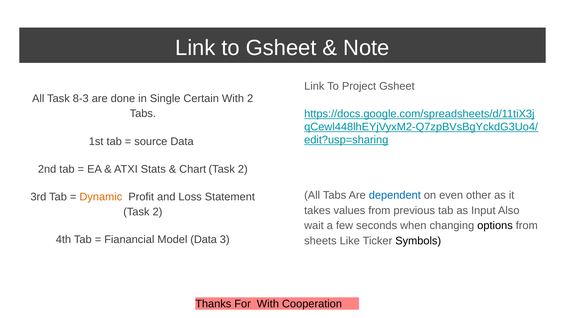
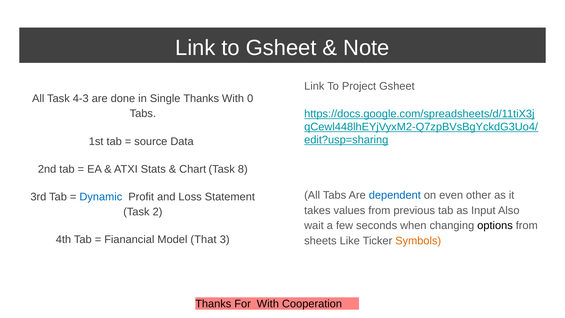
8-3: 8-3 -> 4-3 (81, 98)
Single Certain: Certain -> Thanks (201, 98)
With 2: 2 -> 0 (250, 98)
Chart Task 2: 2 -> 8 (243, 169)
Dynamic colour: orange -> blue (101, 197)
Model Data: Data -> That (204, 240)
Symbols colour: black -> orange (418, 241)
